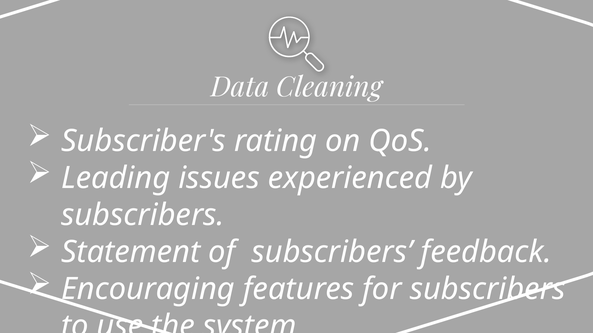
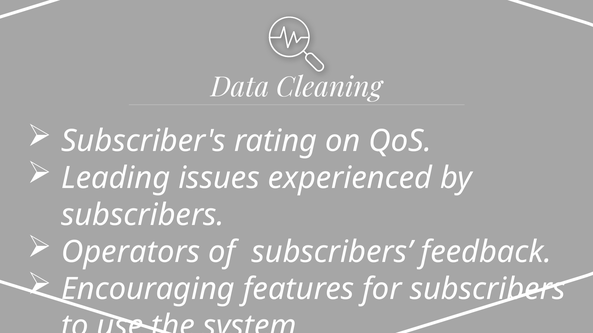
Statement: Statement -> Operators (131, 253)
